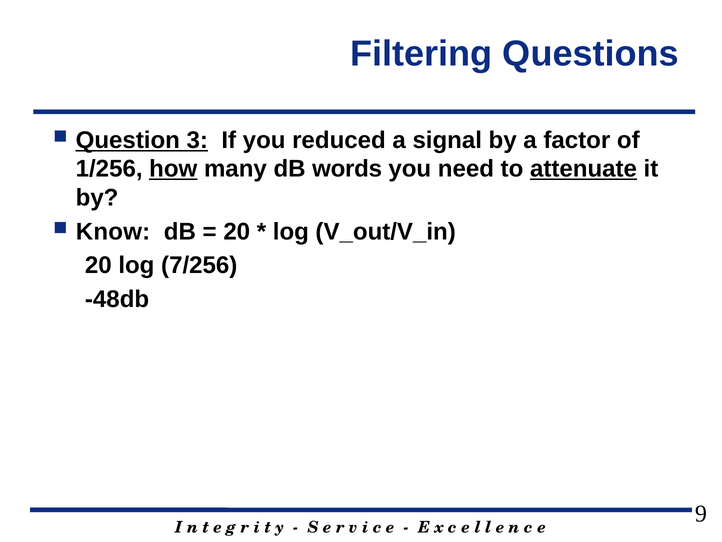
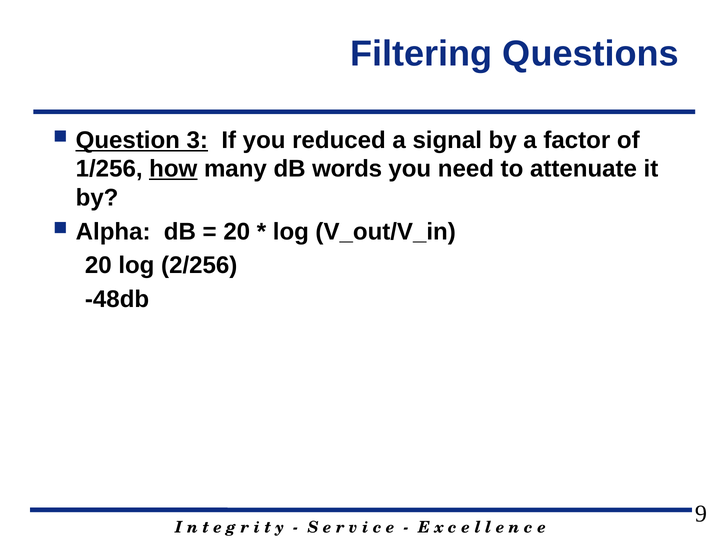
attenuate underline: present -> none (584, 169)
Know: Know -> Alpha (113, 231)
7/256: 7/256 -> 2/256 (199, 265)
